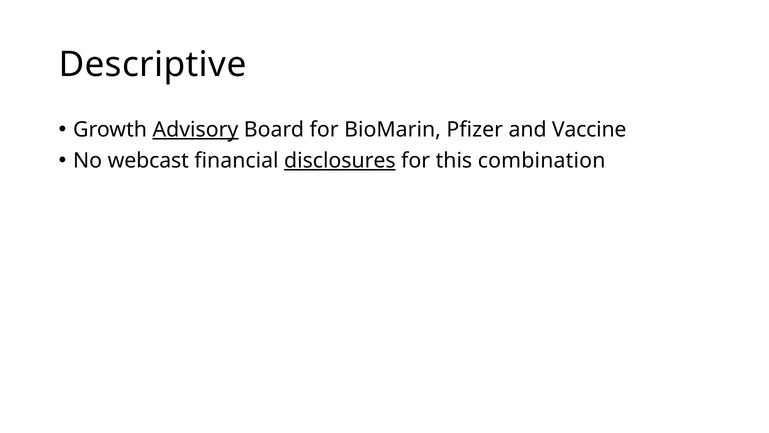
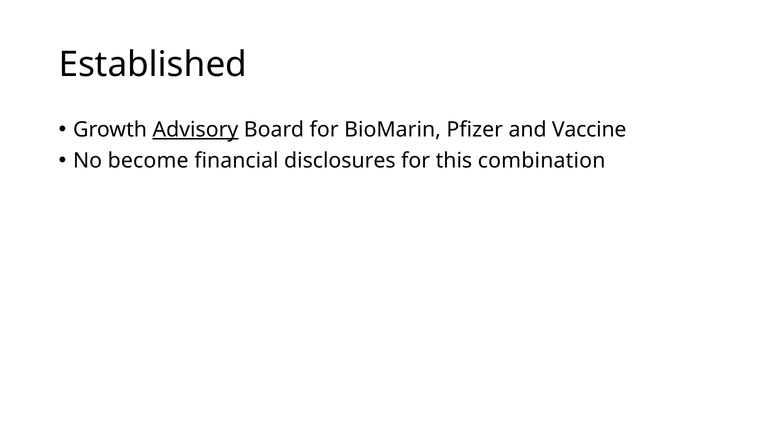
Descriptive: Descriptive -> Established (153, 65)
webcast: webcast -> become (148, 160)
disclosures underline: present -> none (340, 160)
